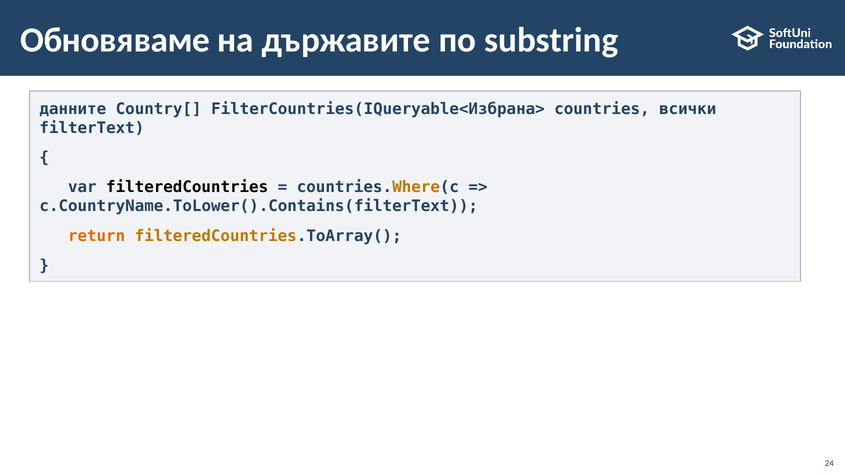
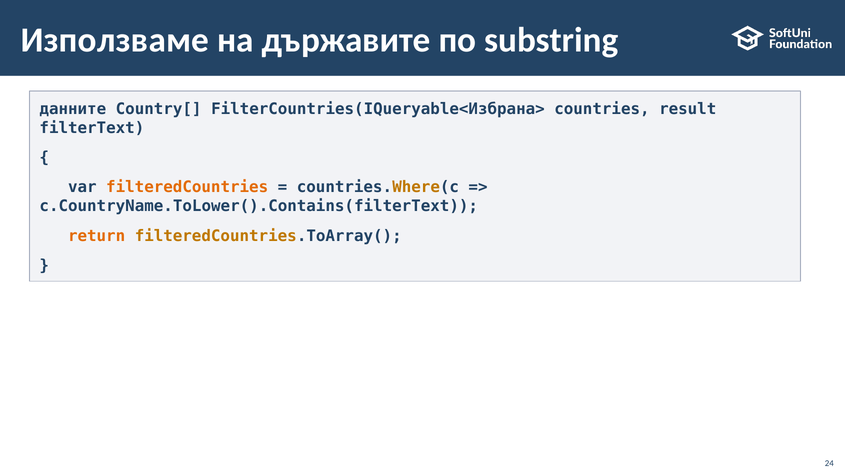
Обновяваме: Обновяваме -> Използваме (115, 40)
всички: всички -> result (688, 109)
filteredCountries colour: black -> orange (187, 187)
